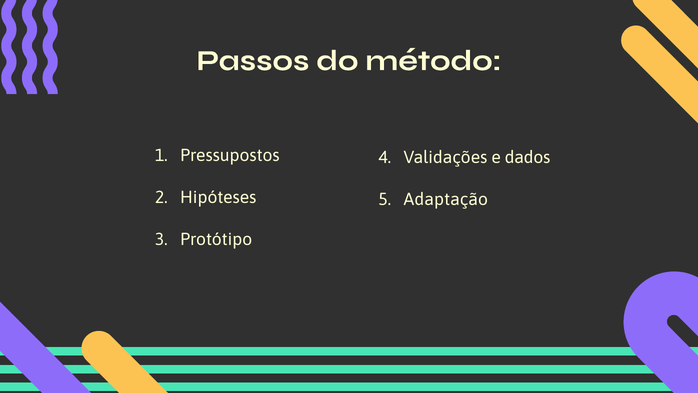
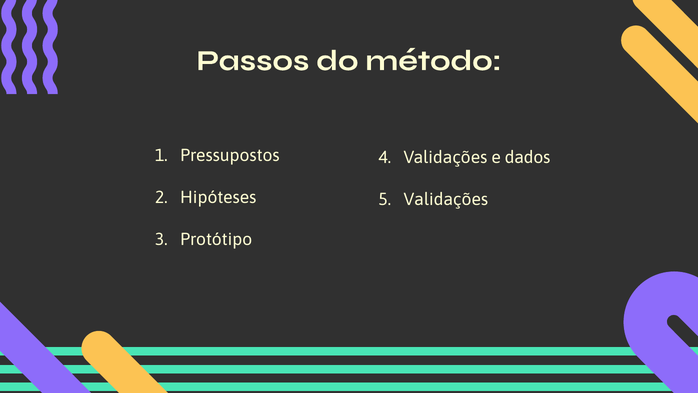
5 Adaptação: Adaptação -> Validações (446, 199)
